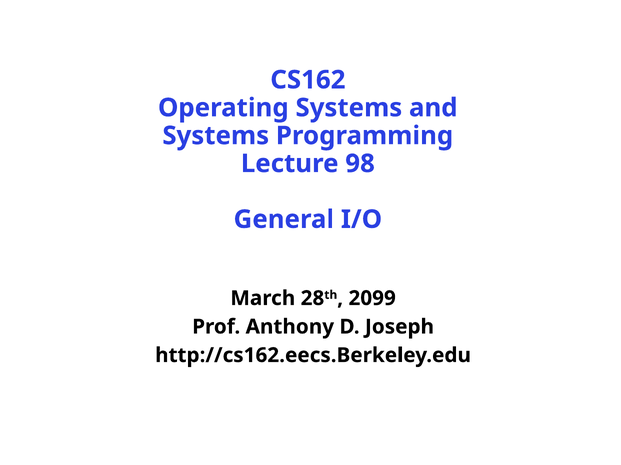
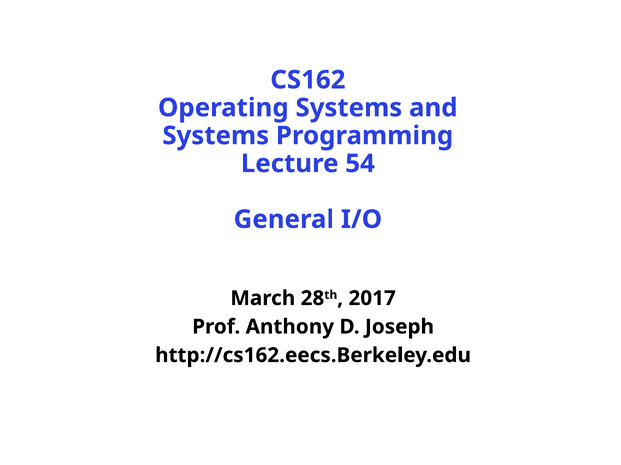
98: 98 -> 54 (360, 164)
2099: 2099 -> 2017 (372, 299)
